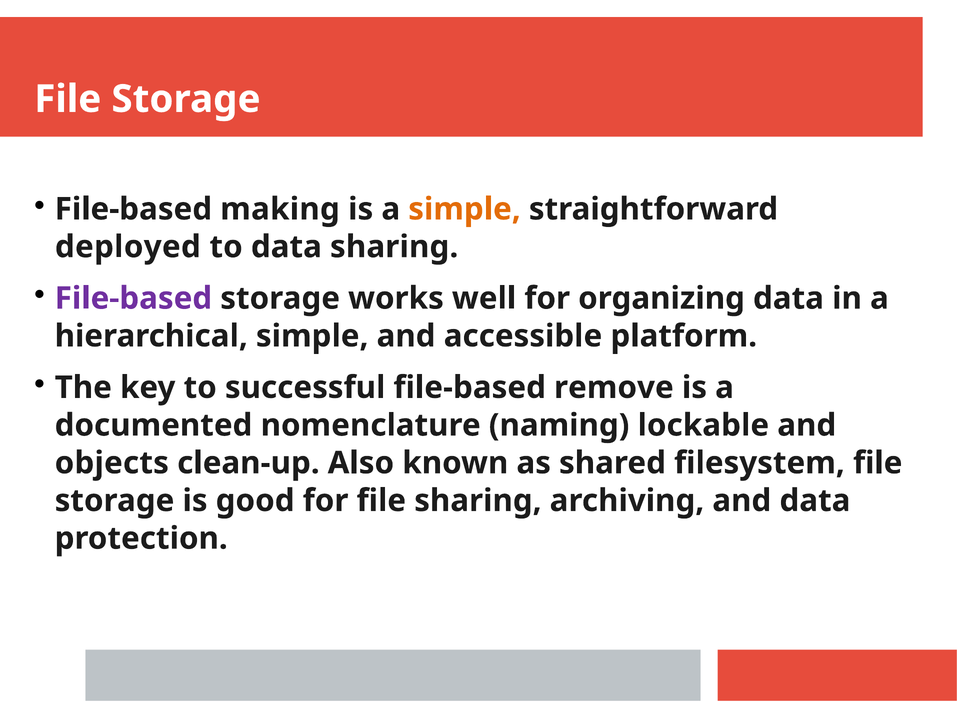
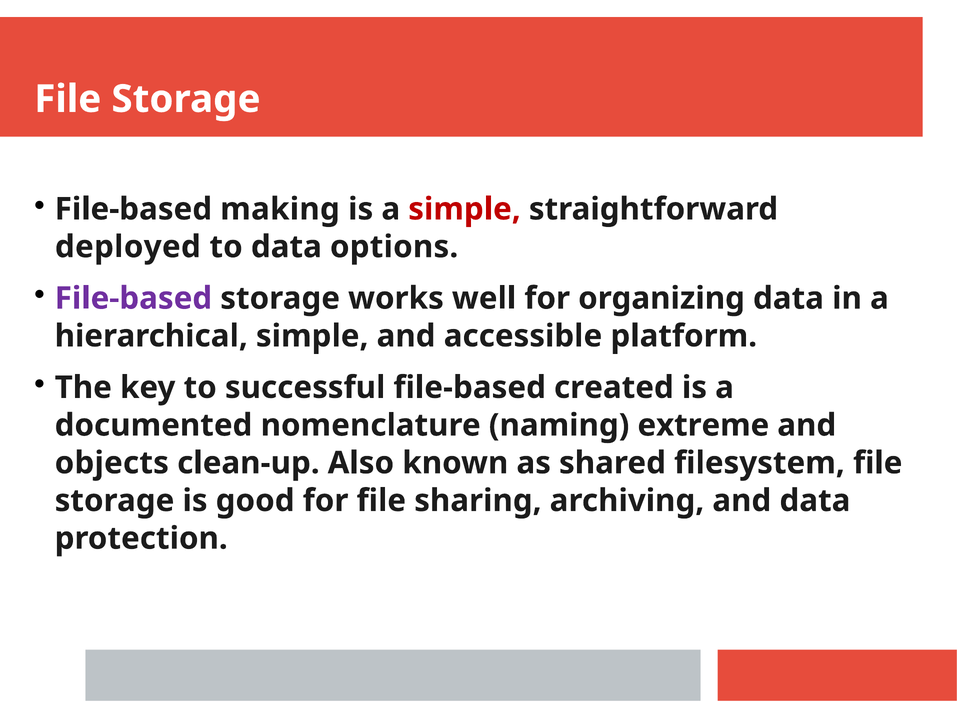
simple colour: orange -> red (464, 209)
data sharing: sharing -> options (394, 247)
remove: remove -> created (614, 387)
lockable: lockable -> extreme (703, 425)
